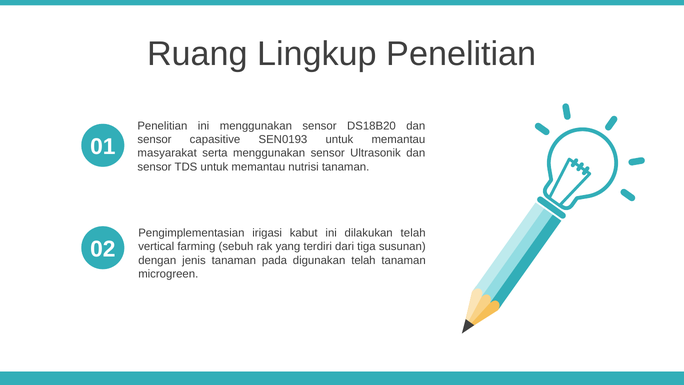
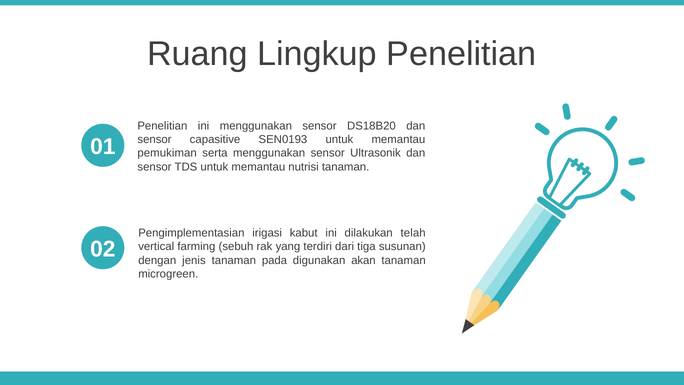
masyarakat: masyarakat -> pemukiman (167, 153)
digunakan telah: telah -> akan (363, 260)
